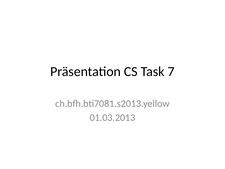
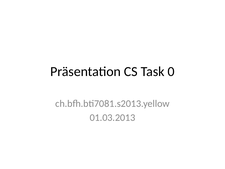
7: 7 -> 0 (171, 71)
